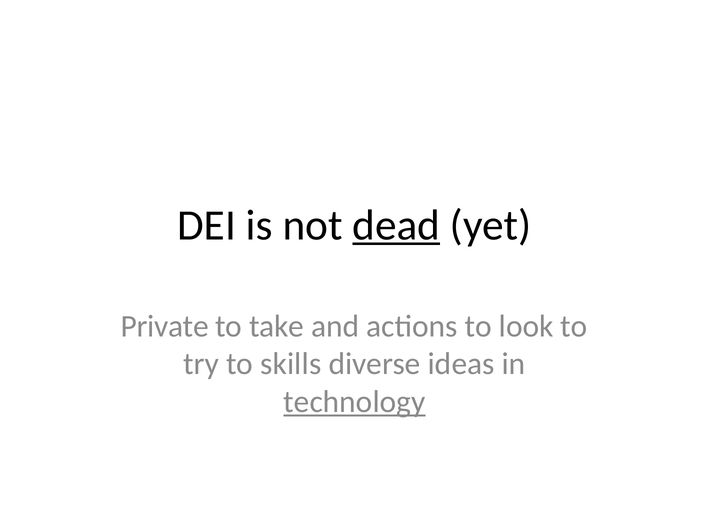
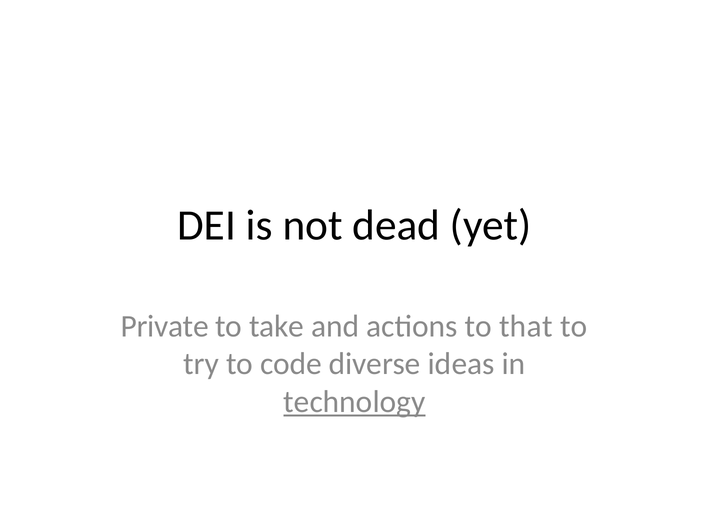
dead underline: present -> none (396, 225)
look: look -> that (526, 326)
skills: skills -> code (291, 364)
